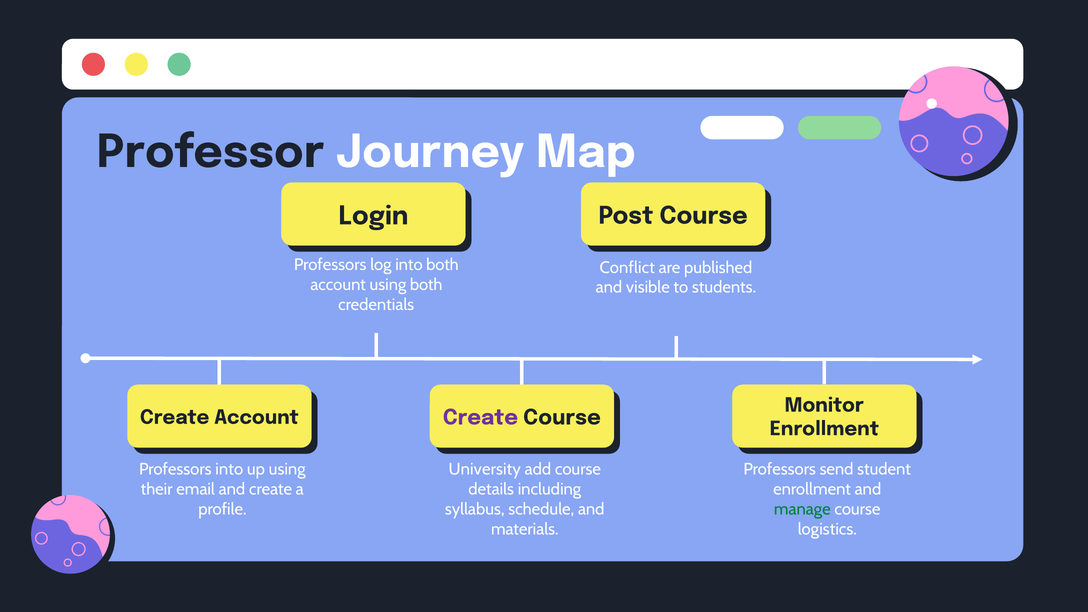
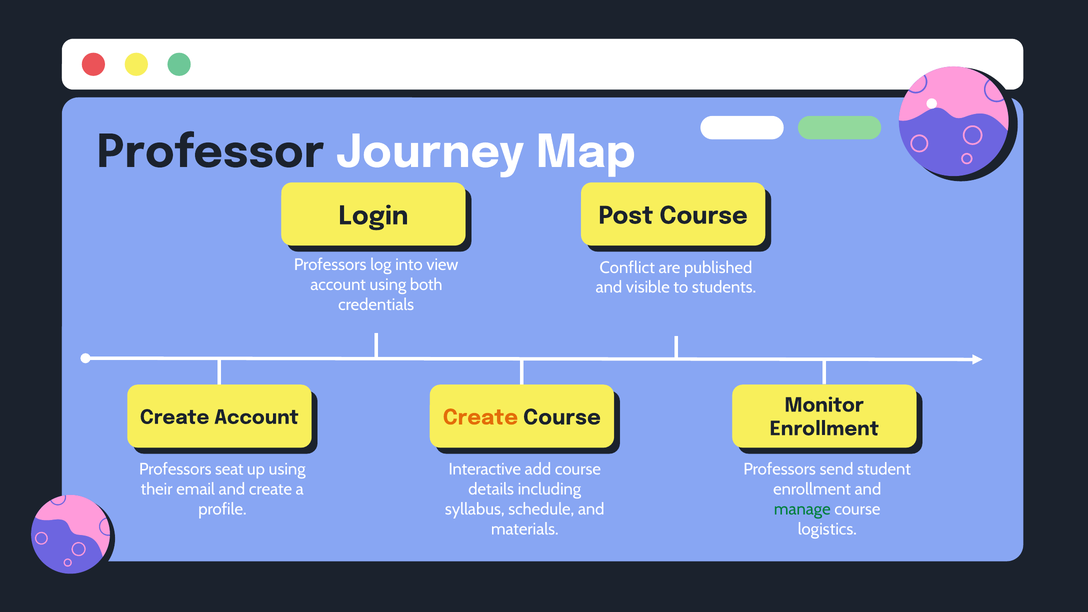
into both: both -> view (442, 265)
Create colour: purple -> orange (480, 417)
Professors into: into -> seat (229, 469)
University: University -> Interactive (485, 469)
